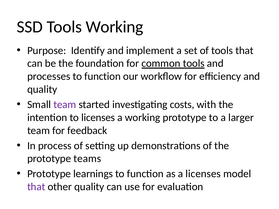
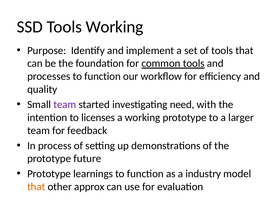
costs: costs -> need (182, 105)
teams: teams -> future (87, 159)
a licenses: licenses -> industry (203, 174)
that colour: purple -> orange (36, 187)
other quality: quality -> approx (89, 187)
